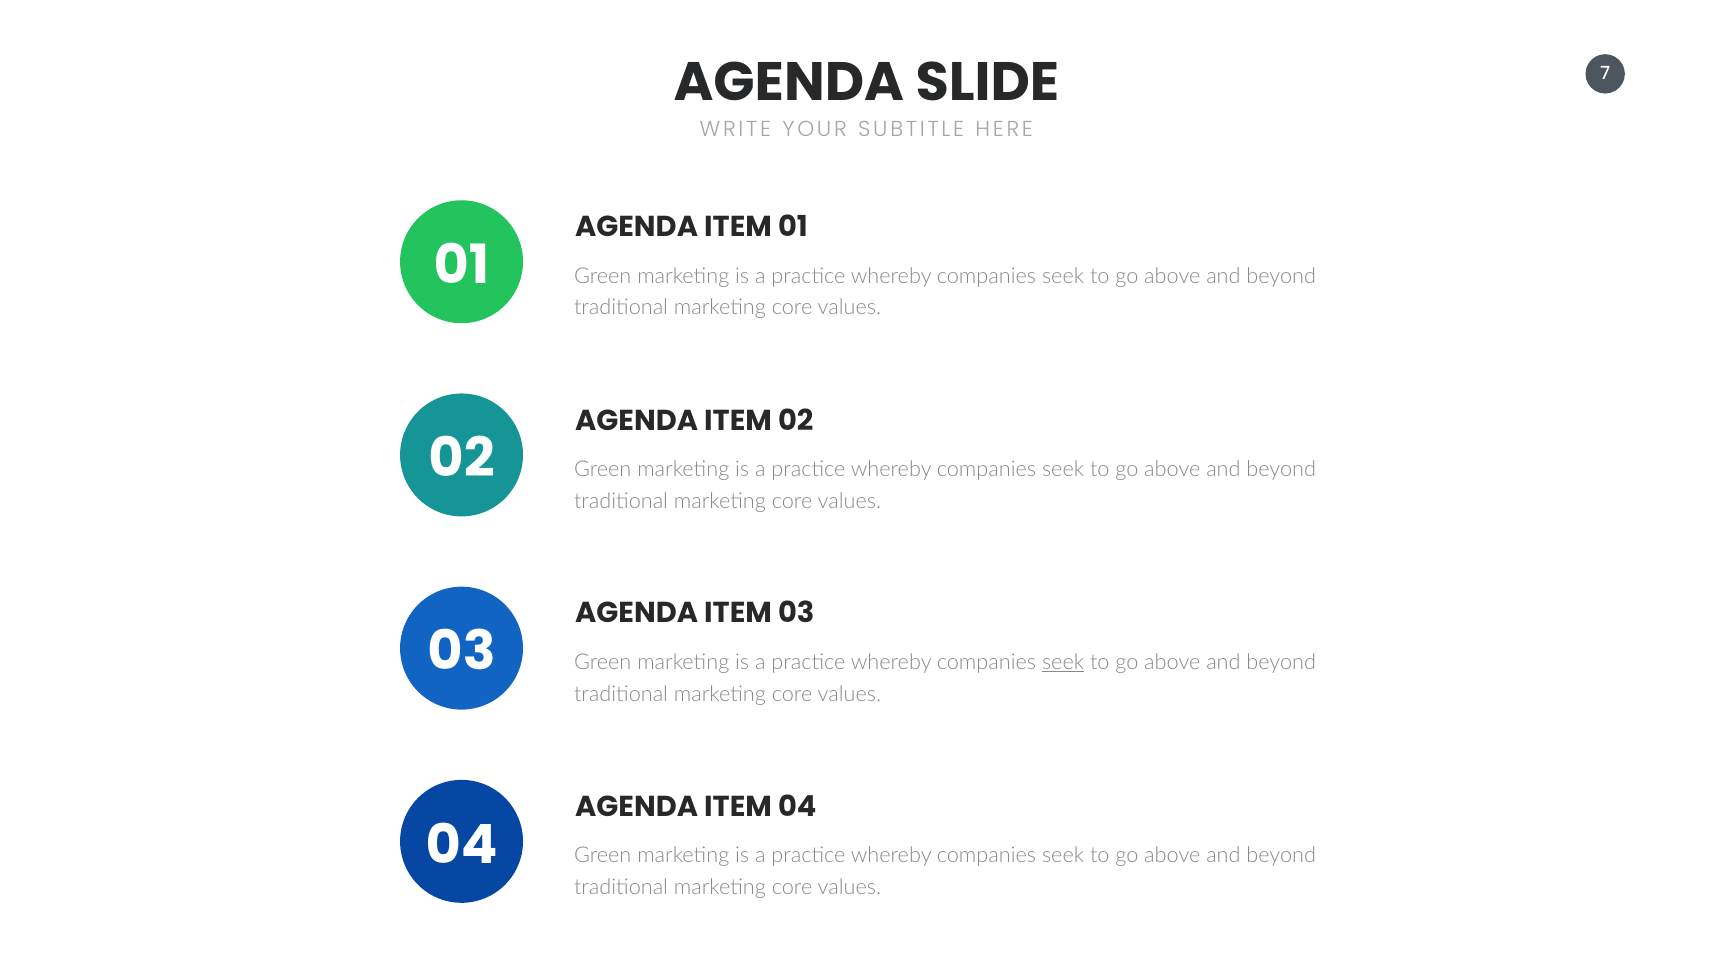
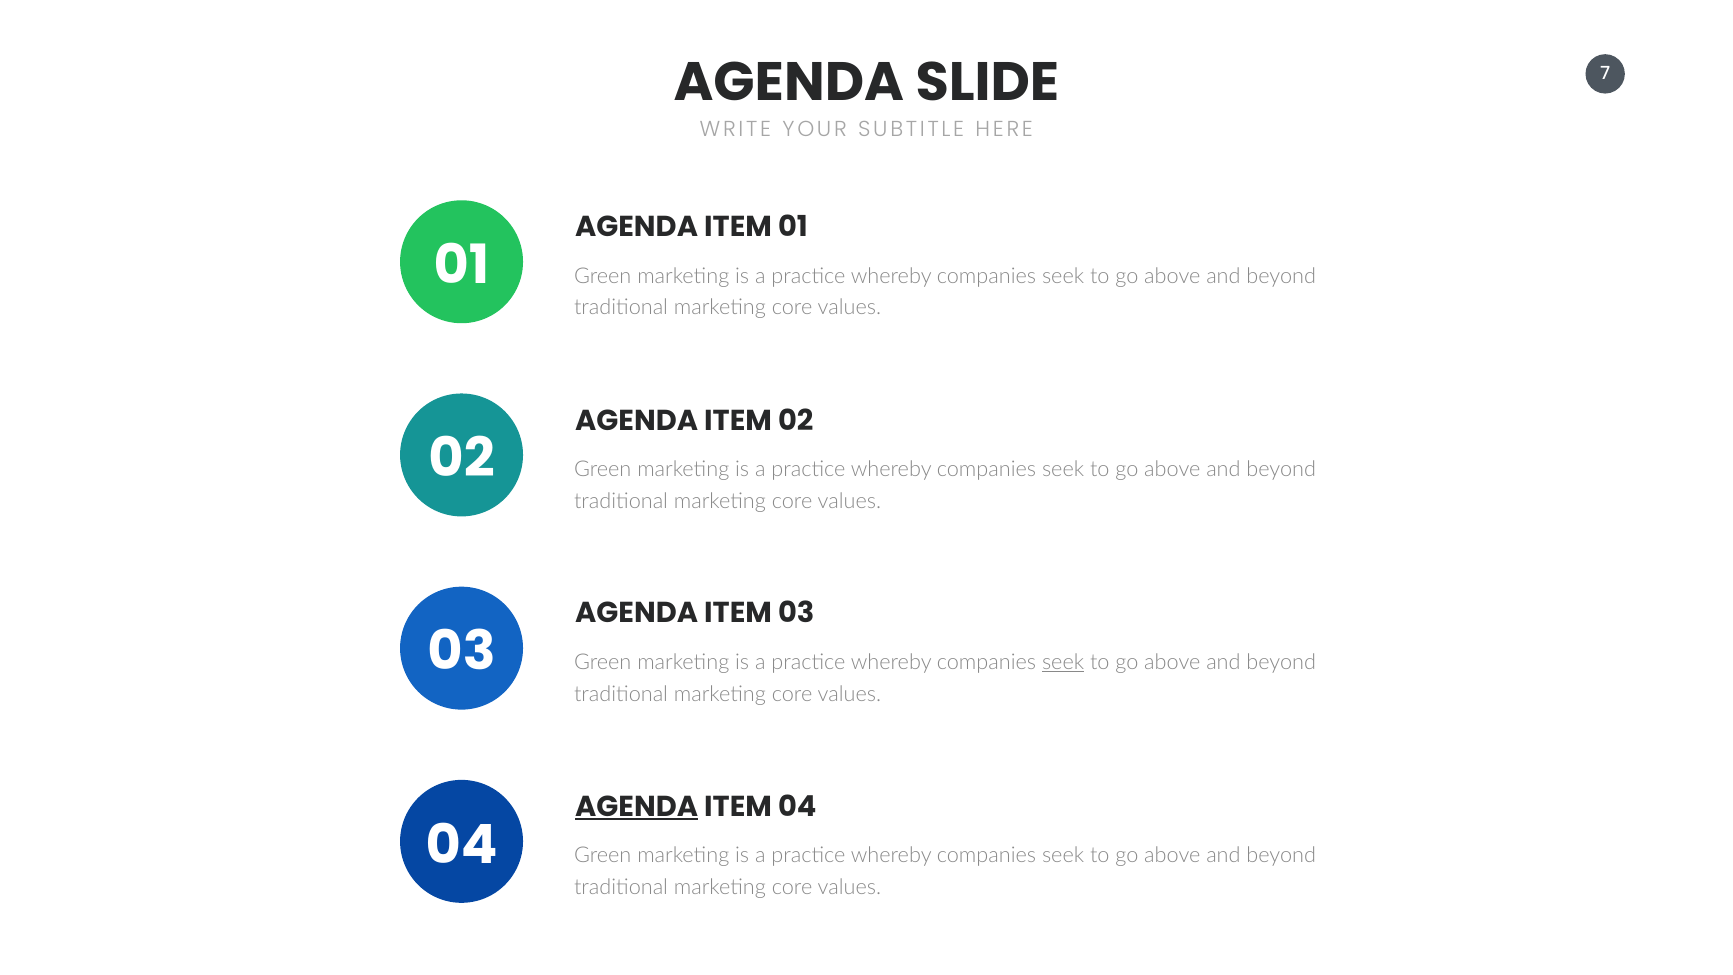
AGENDA underline: none -> present (637, 807)
